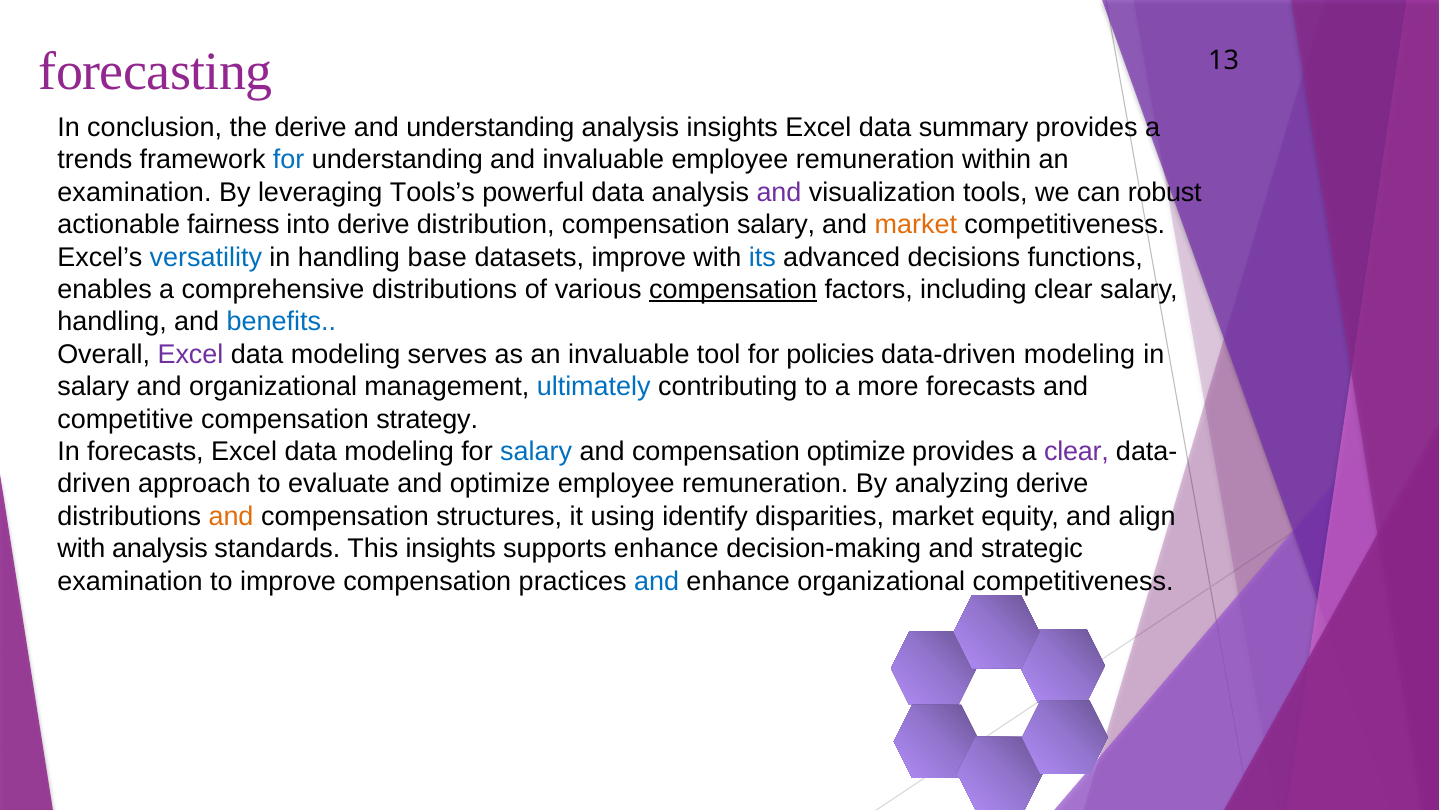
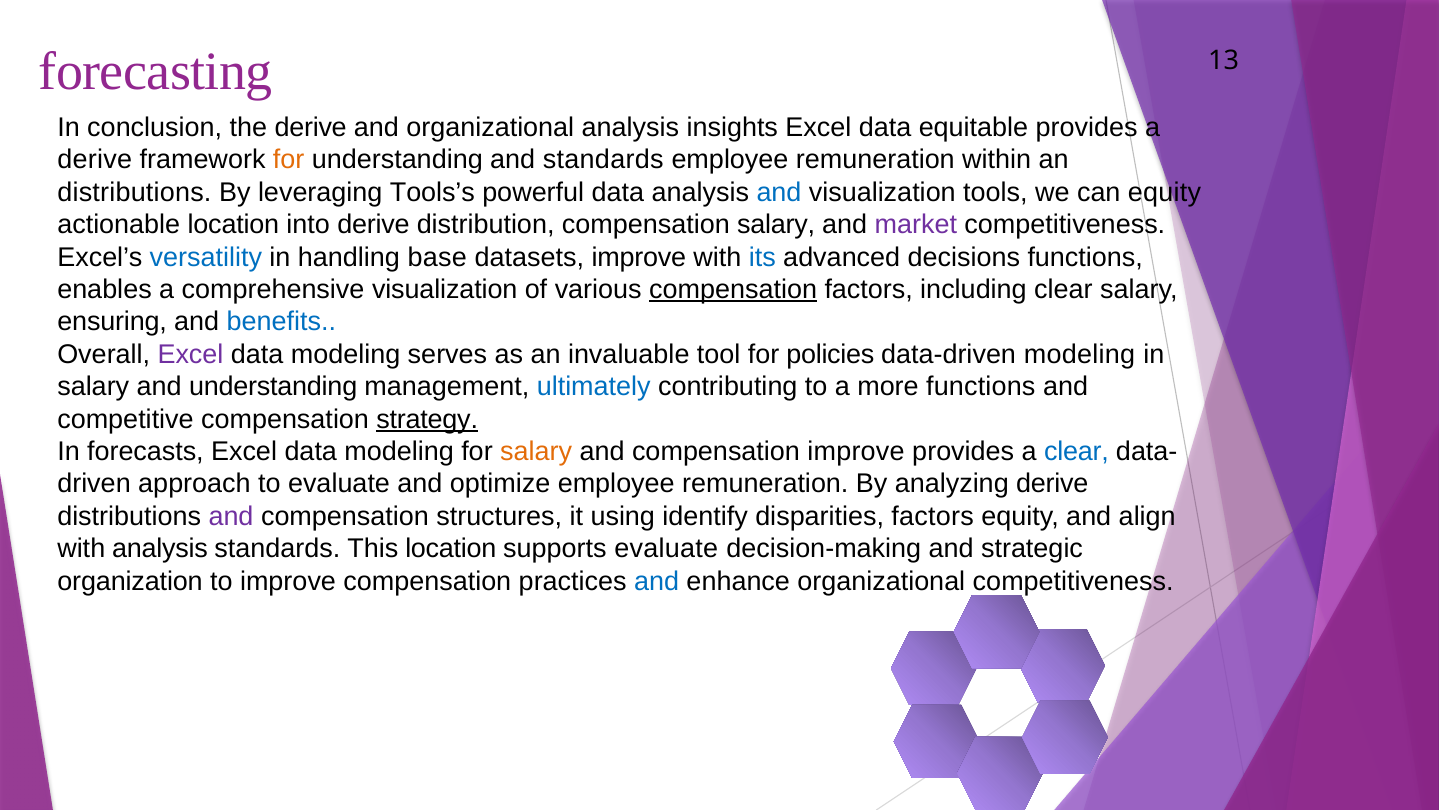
and understanding: understanding -> organizational (490, 127)
summary: summary -> equitable (973, 127)
trends: trends -> derive (95, 160)
for colour: blue -> orange (289, 160)
and invaluable: invaluable -> standards (603, 160)
examination: examination -> distributions (134, 192)
and colour: purple -> blue (779, 192)
can robust: robust -> equity (1165, 192)
actionable fairness: fairness -> location (233, 225)
market colour: orange -> purple (916, 225)
comprehensive distributions: distributions -> visualization (445, 289)
handling: handling -> ensuring (112, 322)
and organizational: organizational -> understanding (273, 386)
more forecasts: forecasts -> functions (981, 386)
strategy underline: none -> present (427, 419)
salary colour: blue -> orange (536, 451)
compensation optimize: optimize -> improve (856, 451)
clear colour: purple -> blue (1076, 451)
and colour: orange -> purple (231, 516)
disparities market: market -> factors (933, 516)
This insights: insights -> location (451, 548)
supports enhance: enhance -> evaluate (666, 548)
examination: examination -> organization (130, 581)
